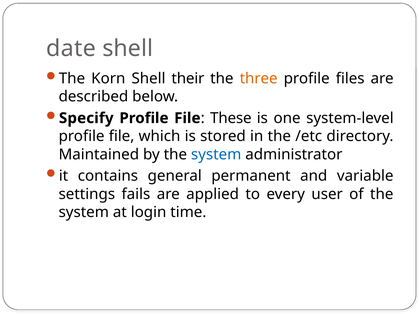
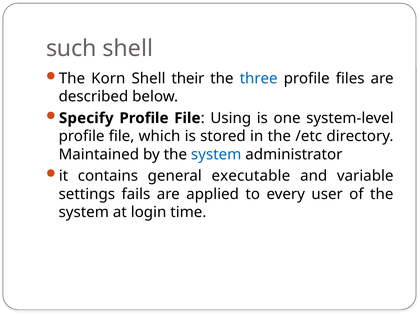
date: date -> such (71, 48)
three colour: orange -> blue (259, 79)
These: These -> Using (231, 118)
permanent: permanent -> executable (251, 176)
